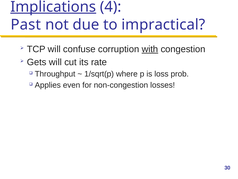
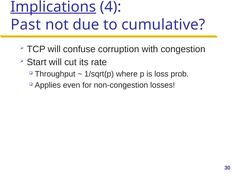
impractical: impractical -> cumulative (163, 25)
with underline: present -> none (150, 49)
Gets: Gets -> Start (37, 62)
